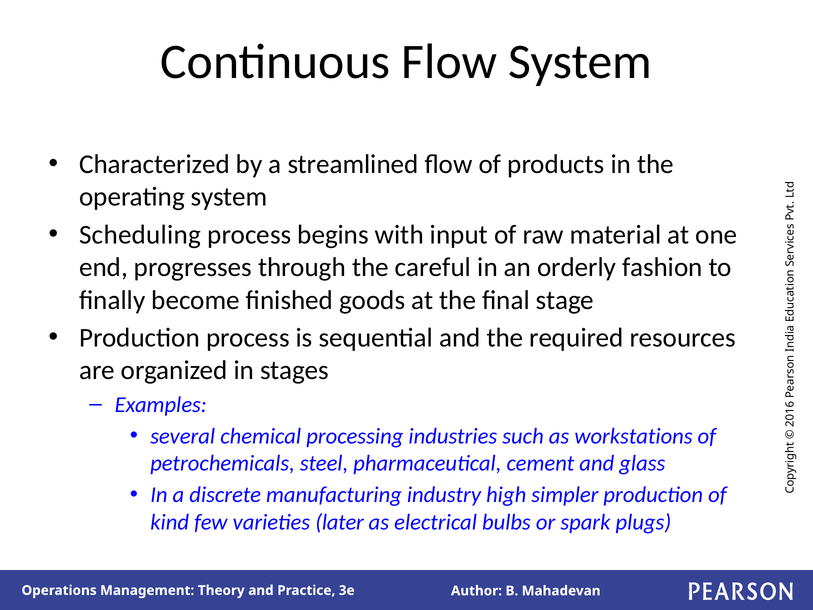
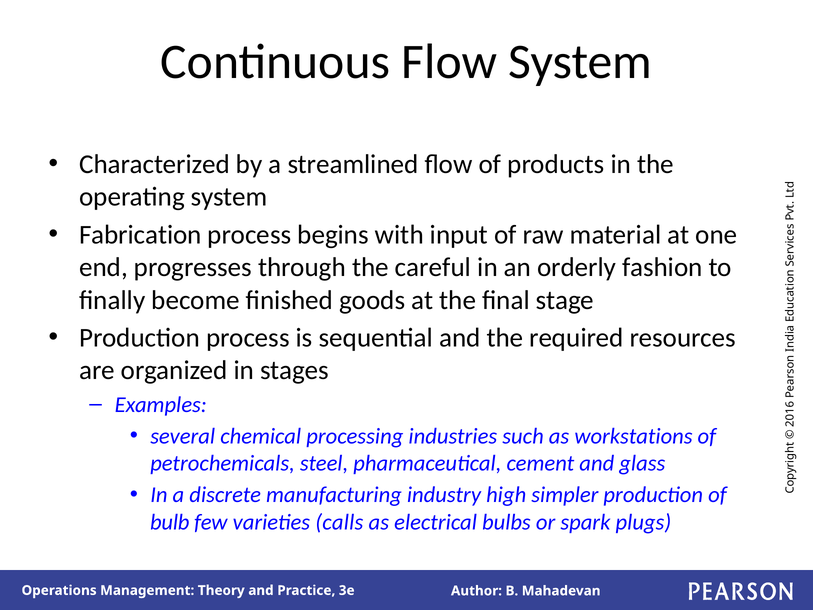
Scheduling: Scheduling -> Fabrication (140, 235)
kind: kind -> bulb (170, 522)
later: later -> calls (339, 522)
